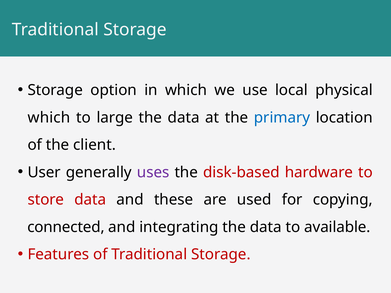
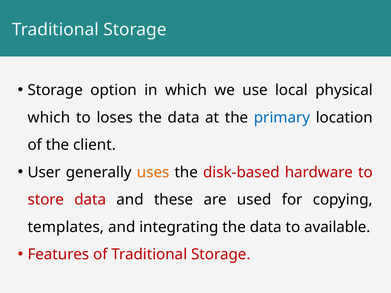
large: large -> loses (115, 118)
uses colour: purple -> orange (153, 172)
connected: connected -> templates (66, 227)
